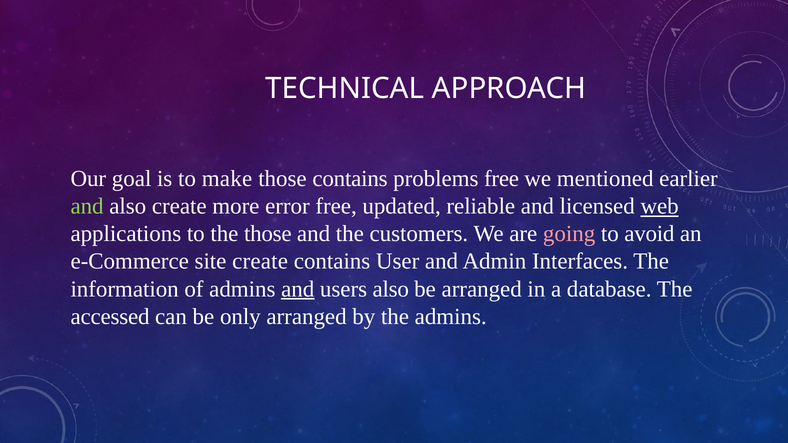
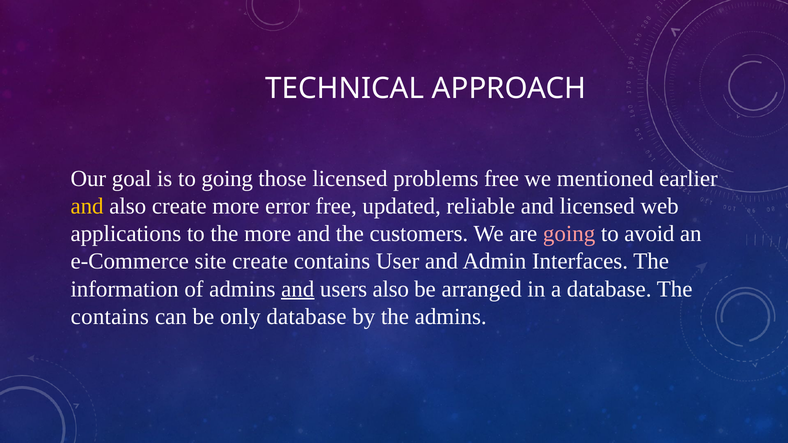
to make: make -> going (227, 179)
those contains: contains -> licensed (350, 179)
and colour: light green -> yellow (87, 206)
web underline: present -> none (660, 206)
the those: those -> more (268, 234)
accessed: accessed -> contains (110, 317)
only arranged: arranged -> database (306, 317)
